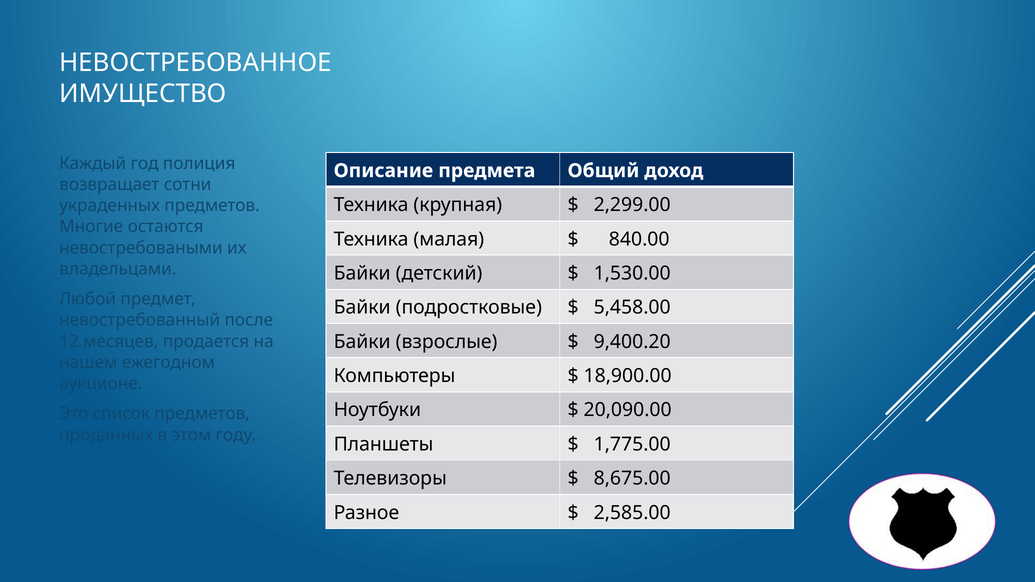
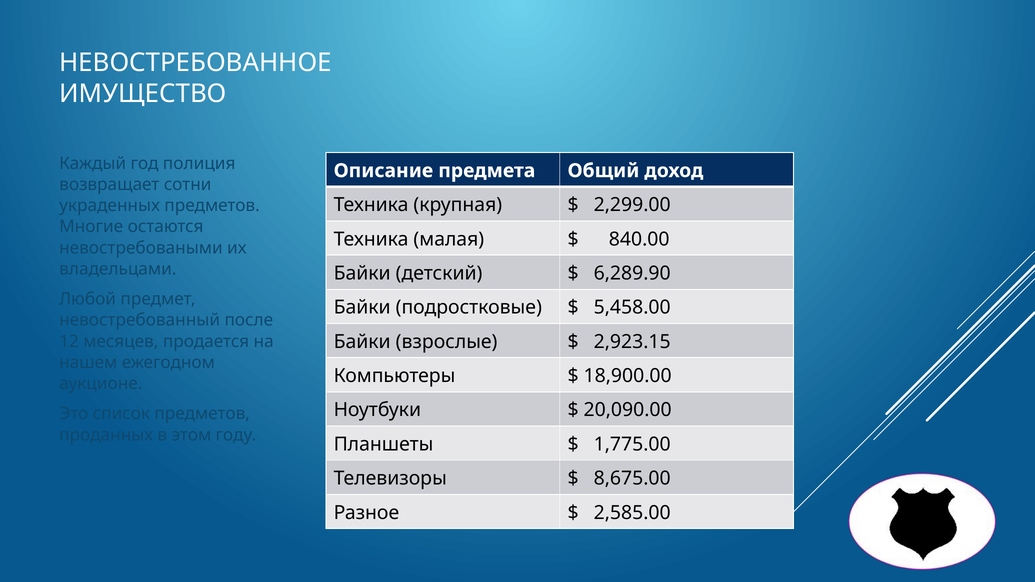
1,530.00: 1,530.00 -> 6,289.90 (632, 273)
9,400.20: 9,400.20 -> 2,923.15 (632, 342)
